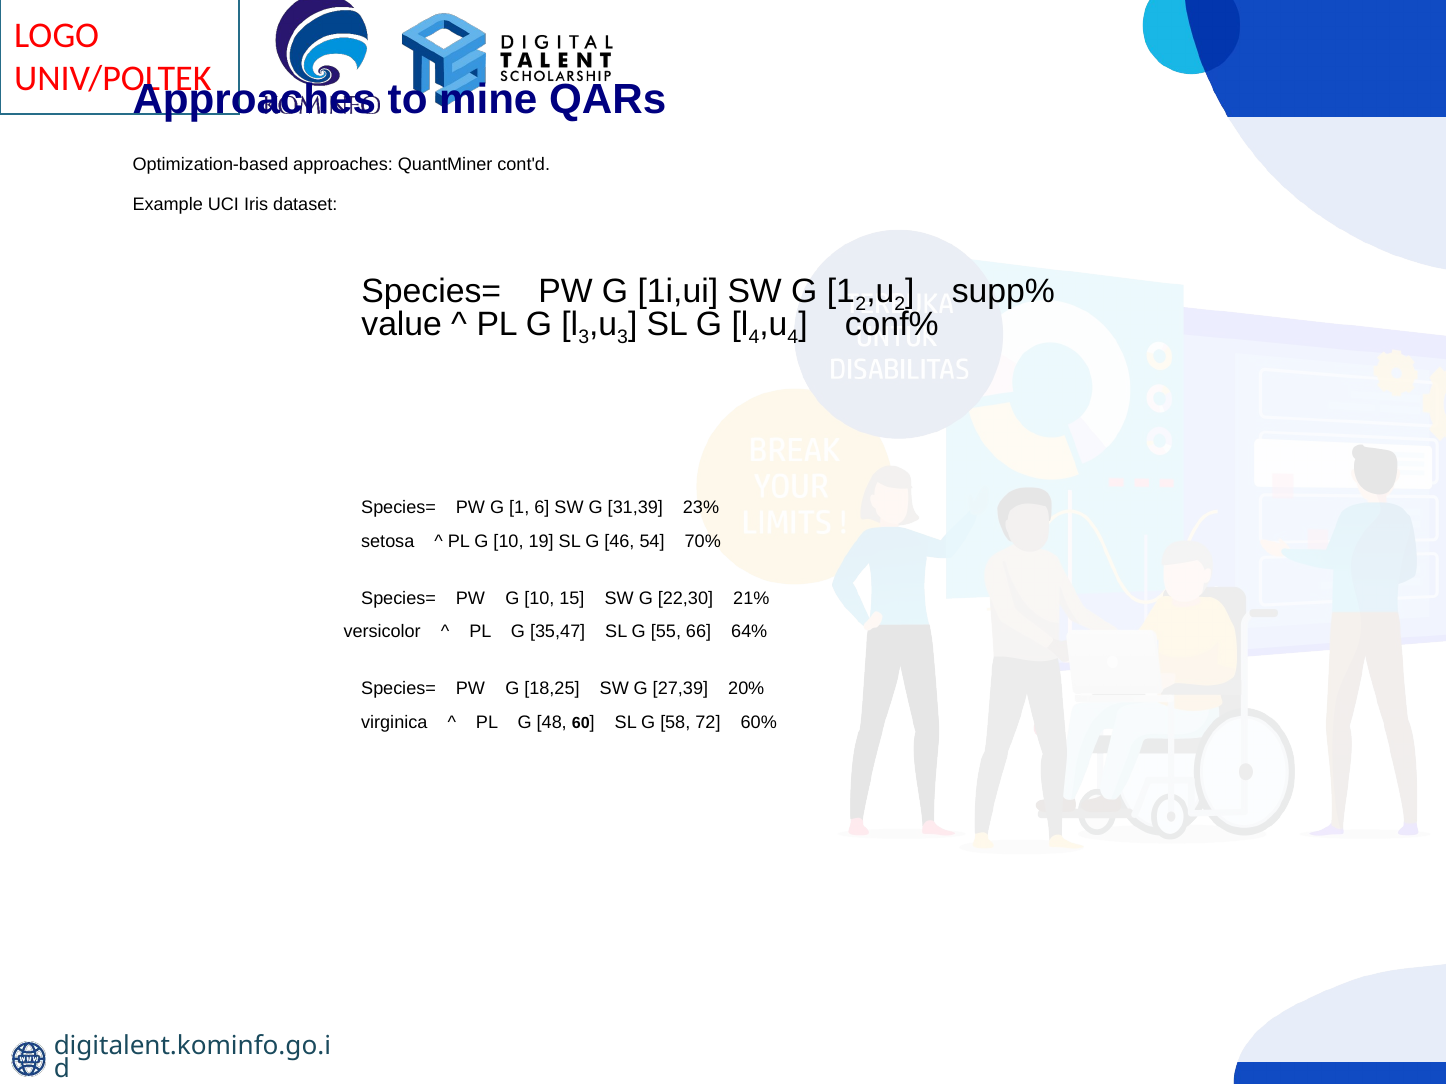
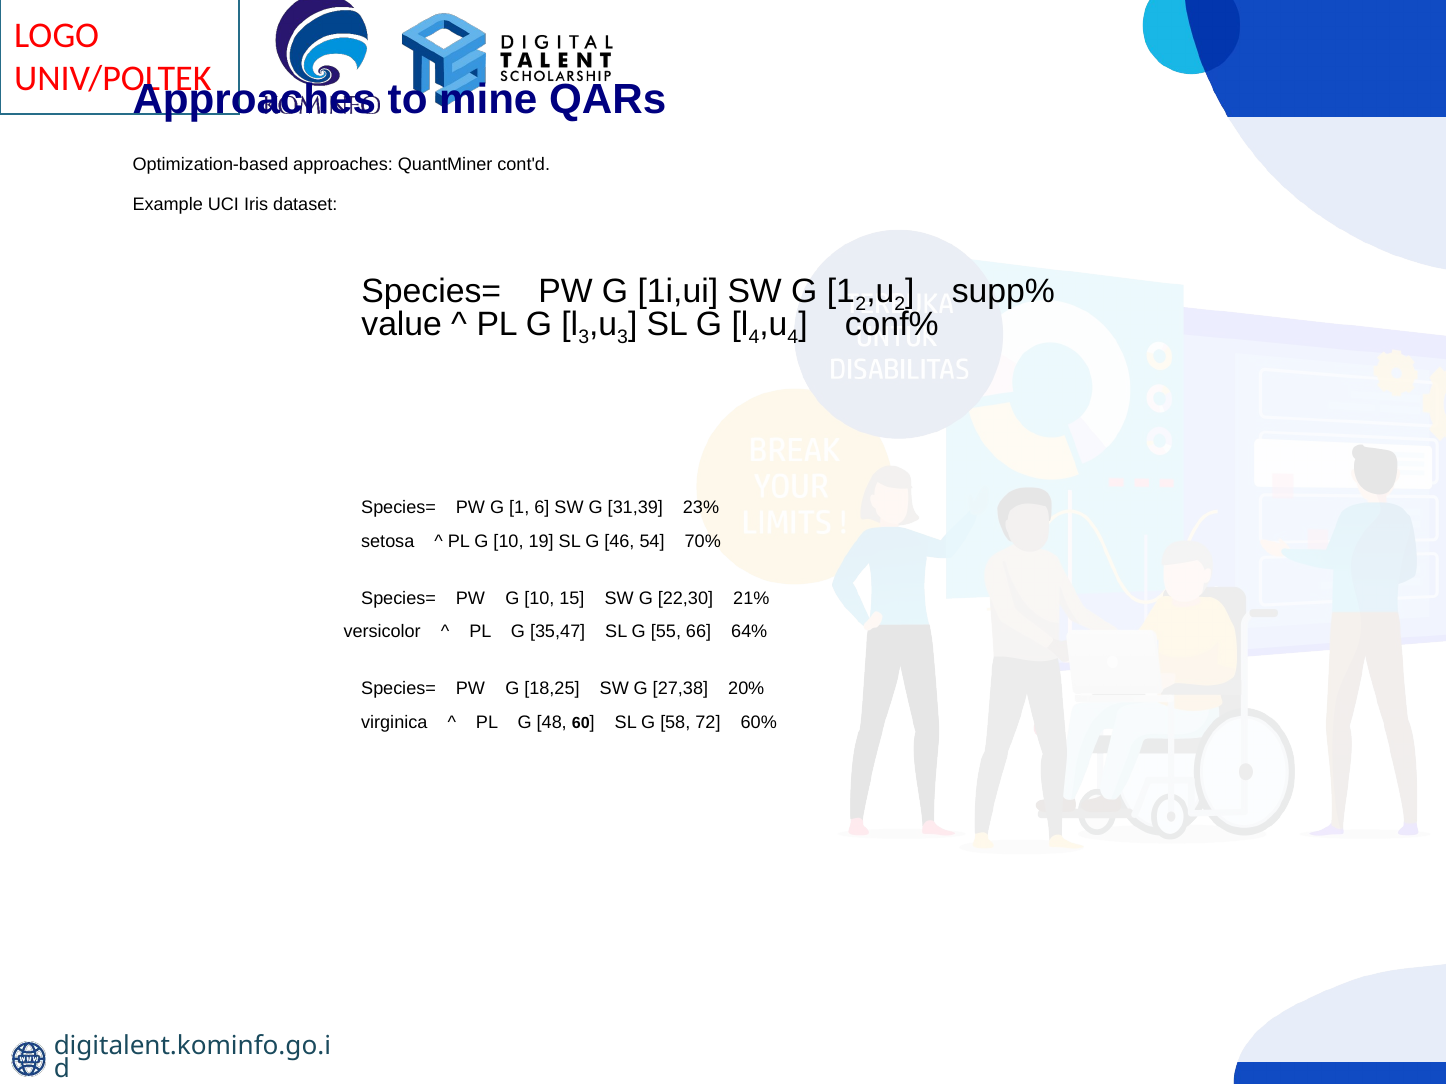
27,39: 27,39 -> 27,38 (680, 689)
